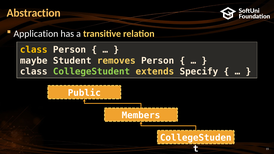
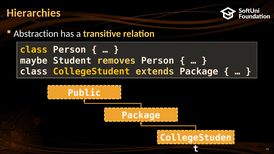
Abstraction: Abstraction -> Hierarchies (34, 13)
Application: Application -> Abstraction (36, 34)
CollegeStudent colour: light green -> yellow (91, 72)
extends Specify: Specify -> Package (199, 72)
Members: Members -> Package (141, 115)
